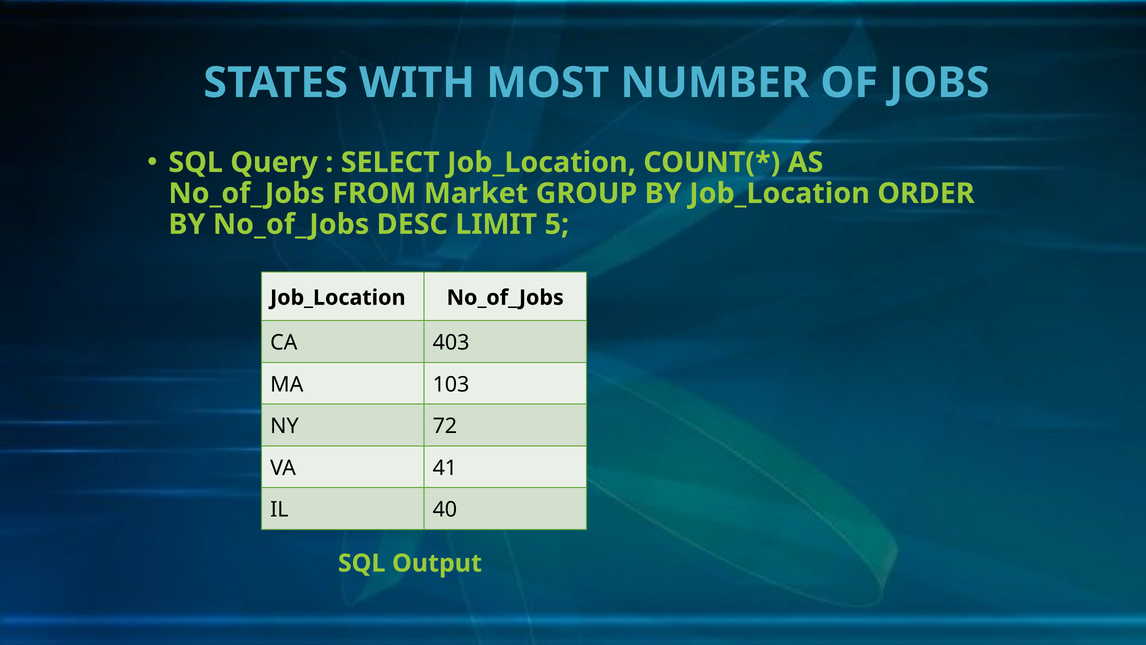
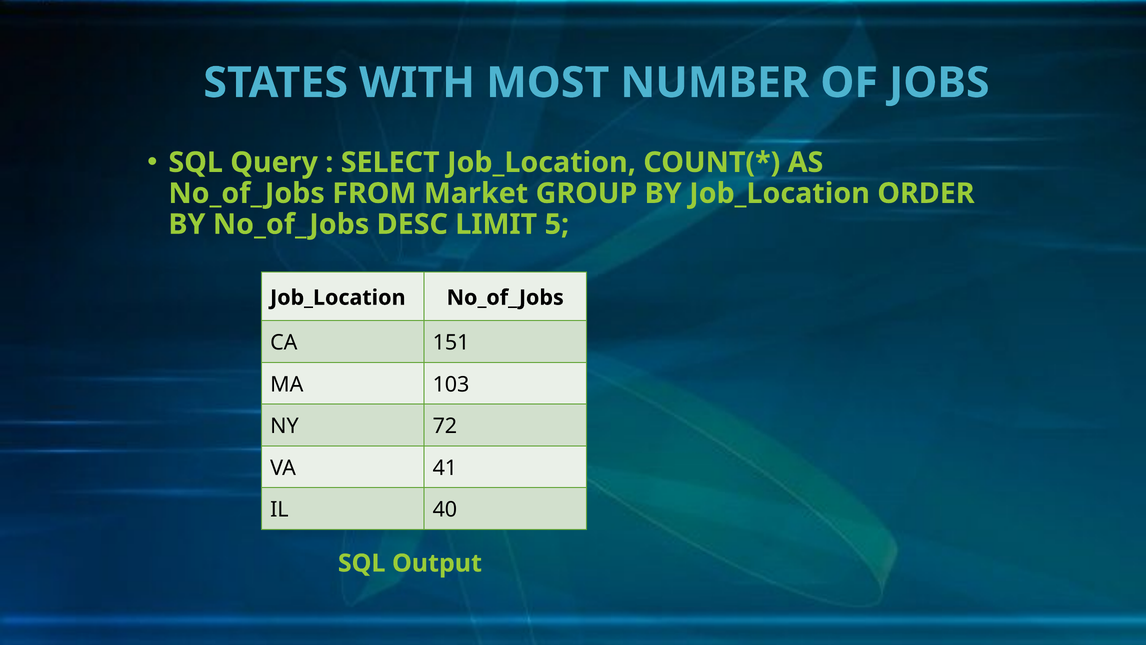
403: 403 -> 151 (451, 343)
